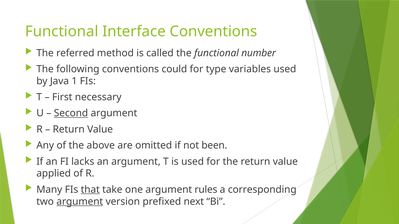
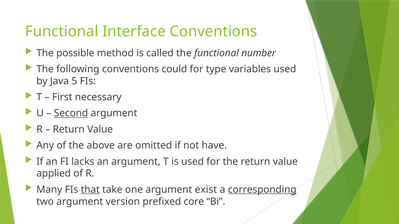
referred: referred -> possible (75, 53)
1: 1 -> 5 (74, 81)
been: been -> have (214, 146)
rules: rules -> exist (206, 190)
corresponding underline: none -> present (262, 190)
argument underline: present -> none (80, 202)
next: next -> core (194, 202)
